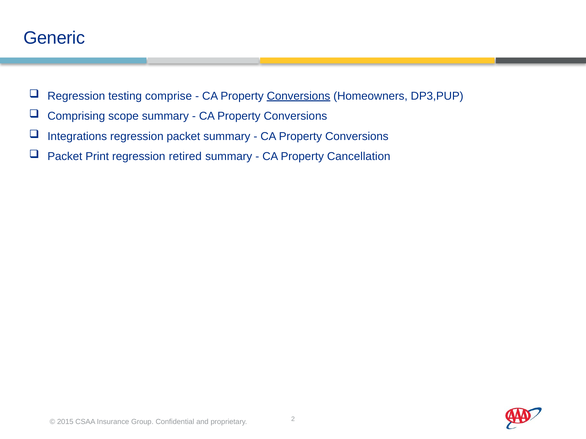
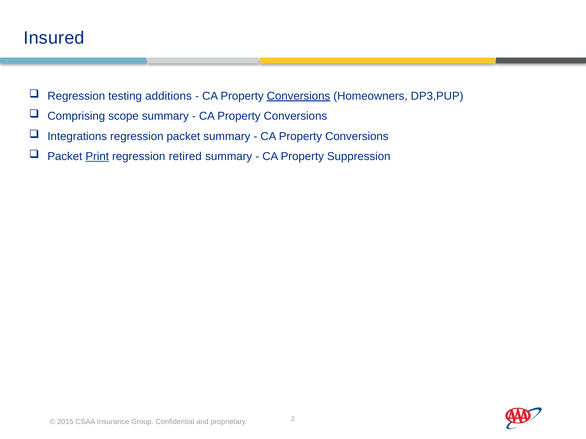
Generic: Generic -> Insured (54, 38)
comprise: comprise -> additions (169, 96)
Print underline: none -> present (97, 157)
Cancellation: Cancellation -> Suppression (359, 157)
